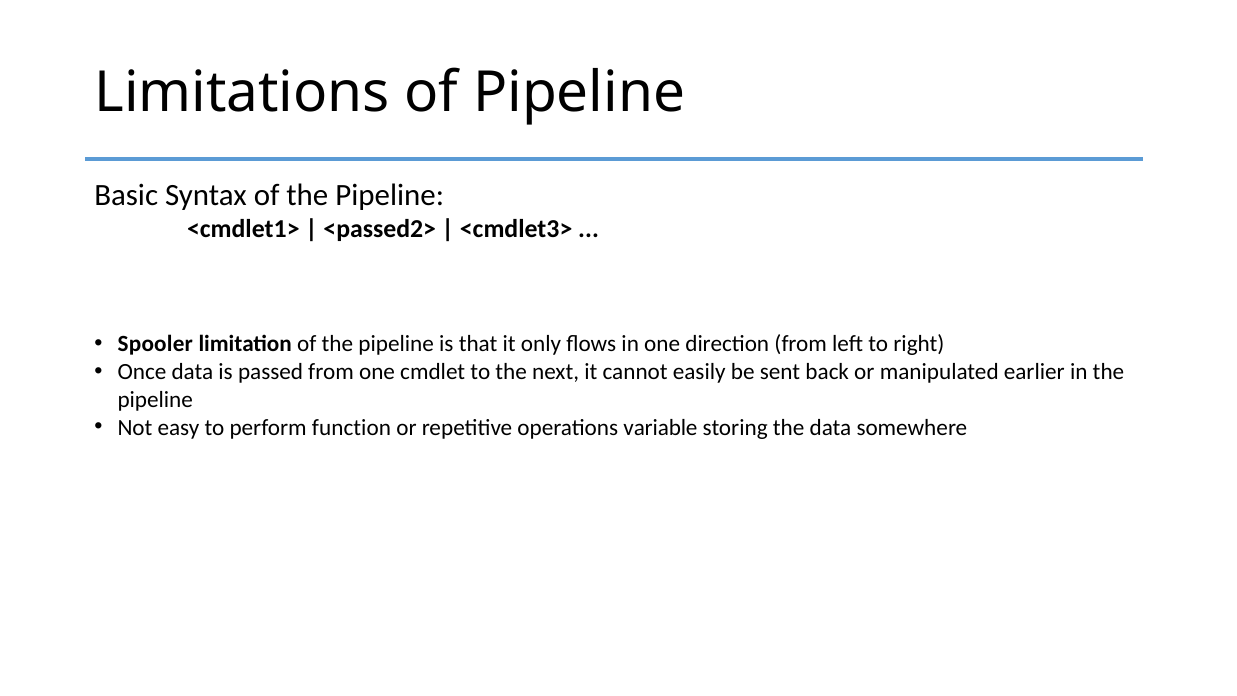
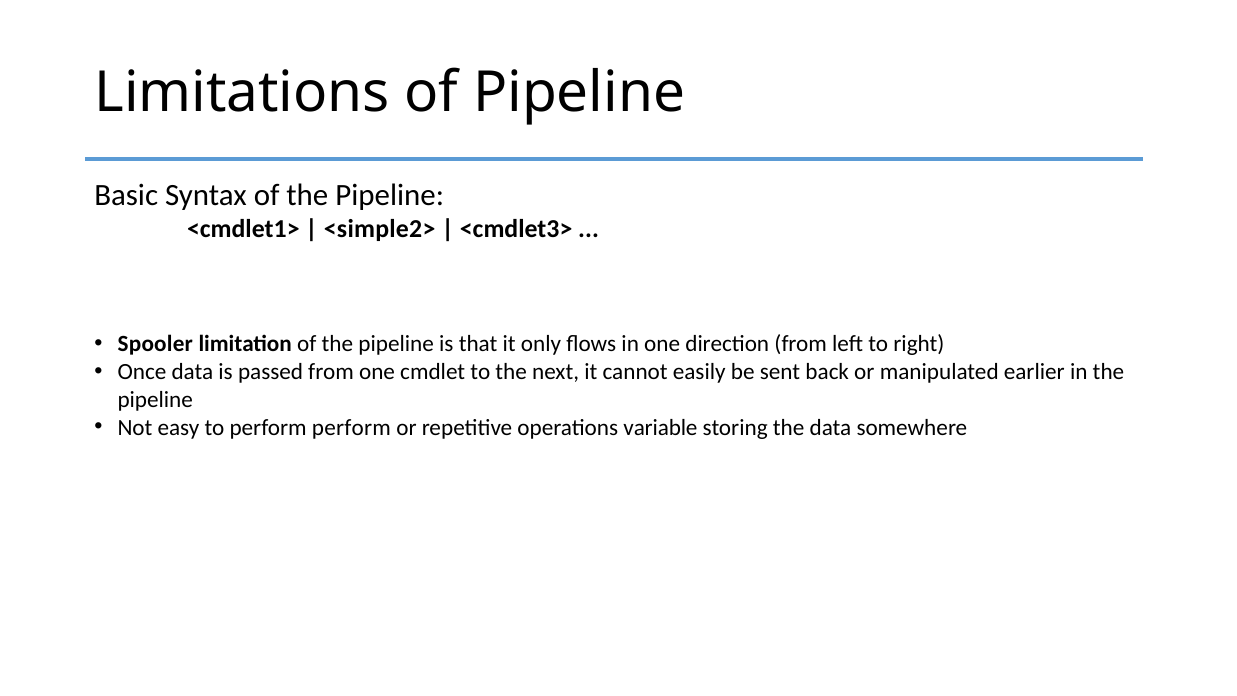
<passed2>: <passed2> -> <simple2> (380, 229)
perform function: function -> perform (351, 427)
